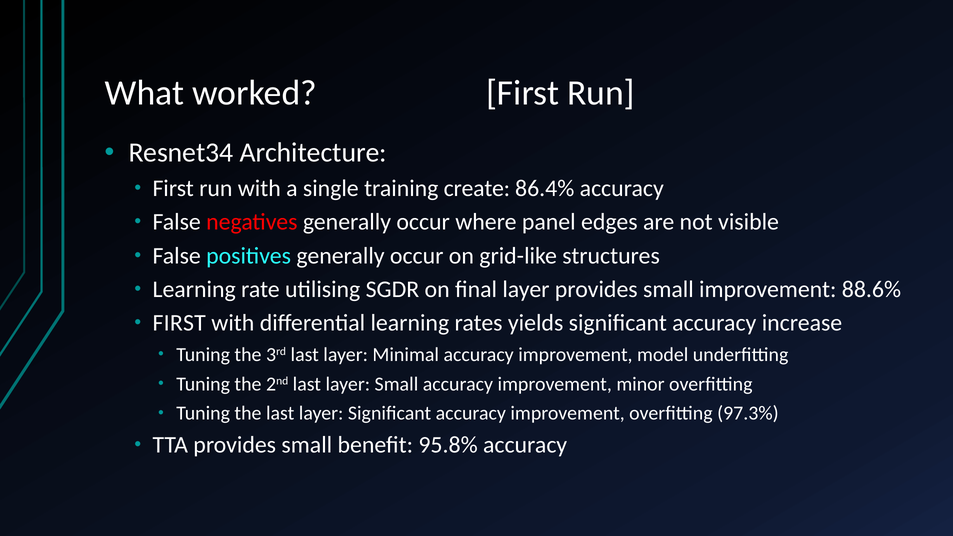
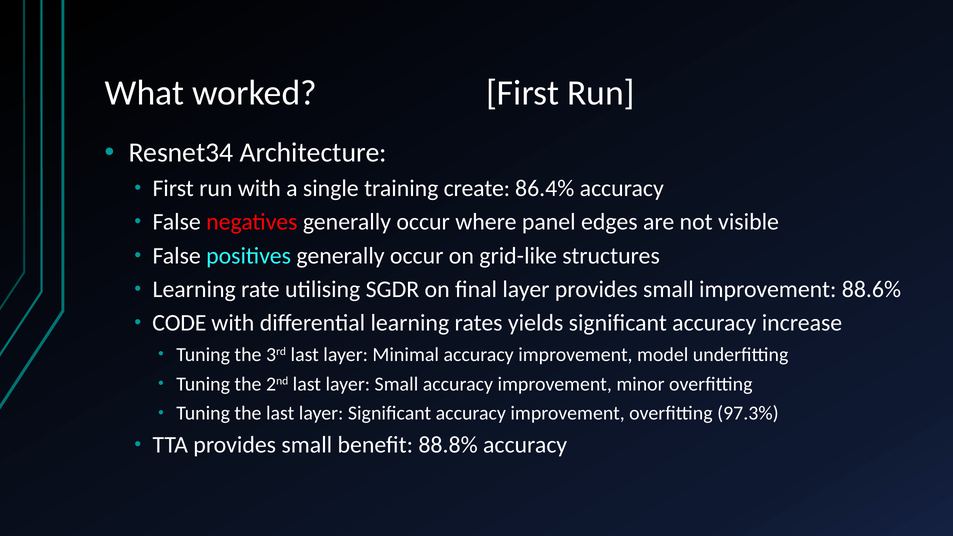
FIRST: FIRST -> CODE (179, 323)
95.8%: 95.8% -> 88.8% (448, 445)
